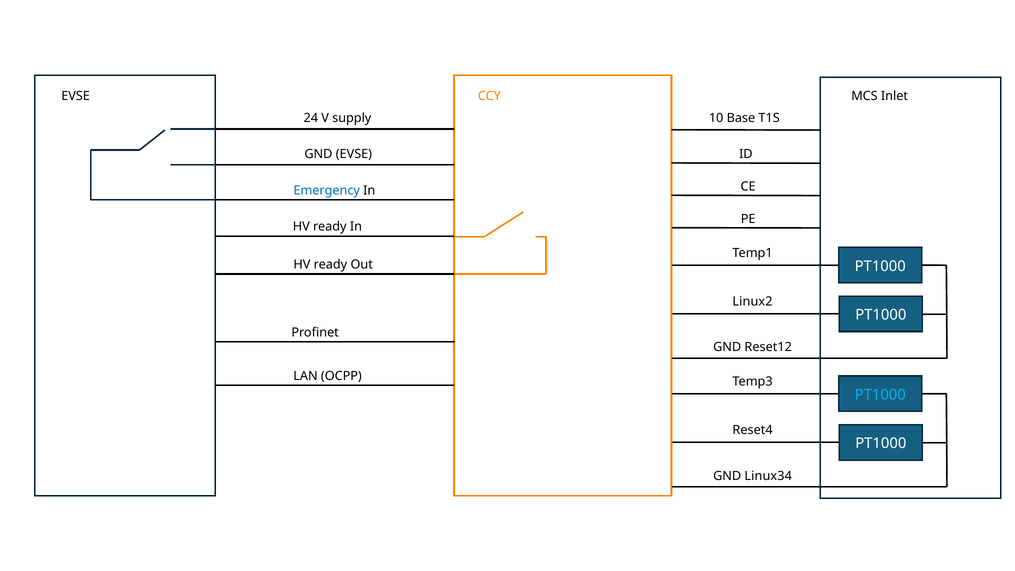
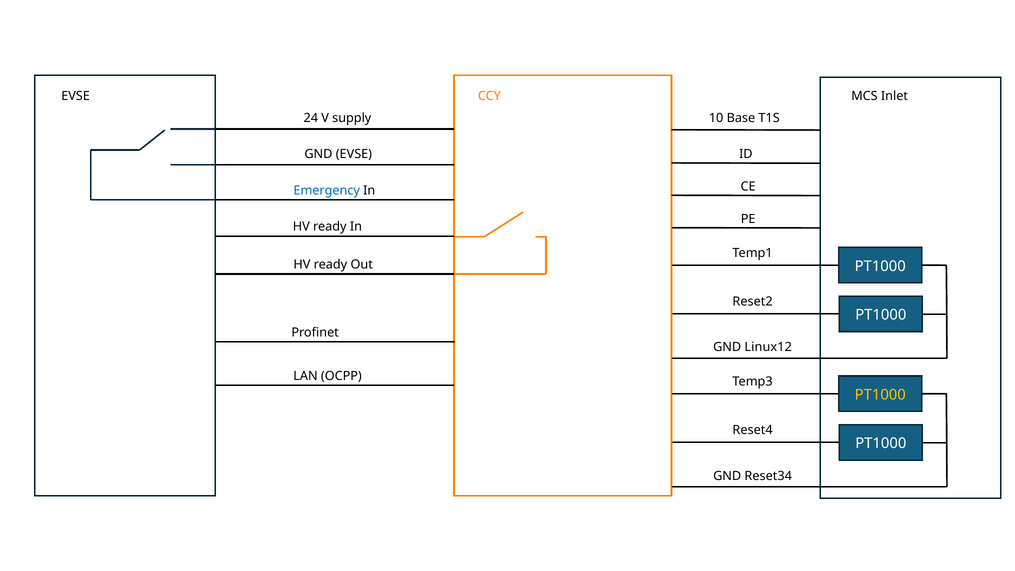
Linux2: Linux2 -> Reset2 (753, 302)
Reset12: Reset12 -> Linux12 (768, 347)
PT1000 colour: light blue -> yellow (880, 395)
Linux34: Linux34 -> Reset34 (768, 476)
